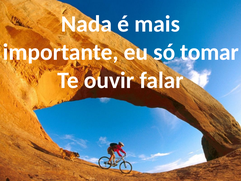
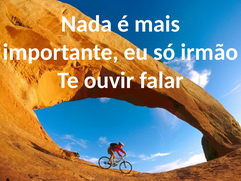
tomar: tomar -> irmão (209, 52)
